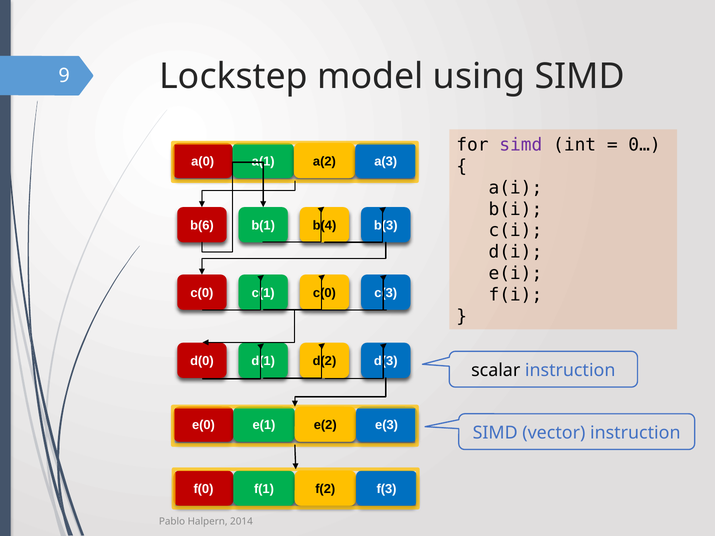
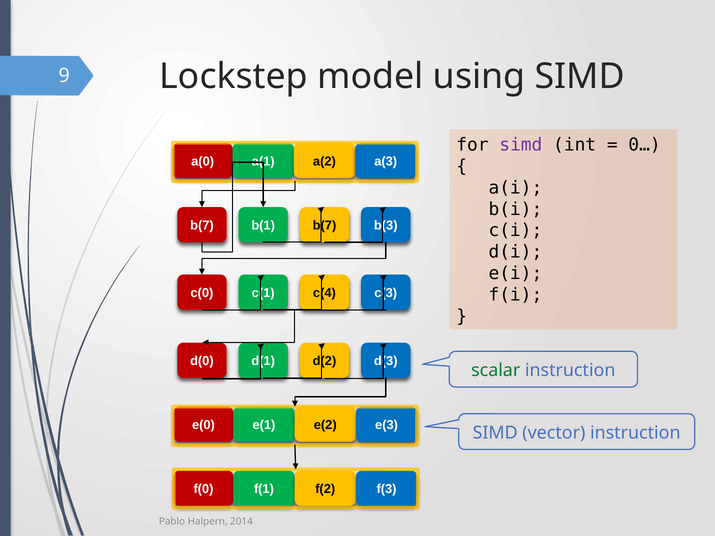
b(6: b(6 -> b(7 (202, 226)
b(1 b(4: b(4 -> b(7 (325, 226)
c(1 c(0: c(0 -> c(4 (324, 293)
scalar colour: black -> green (496, 371)
